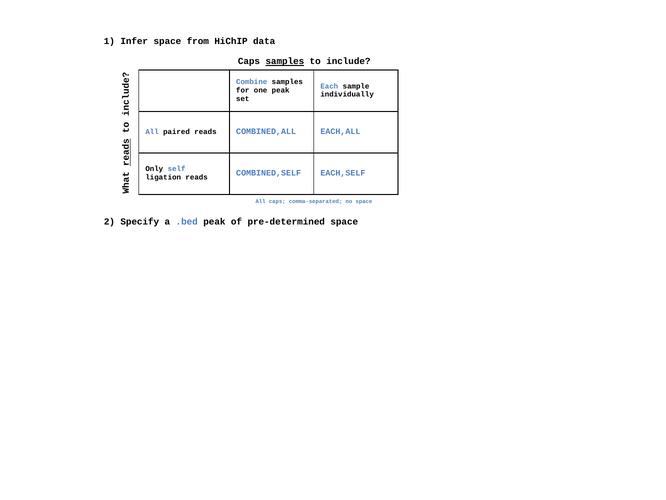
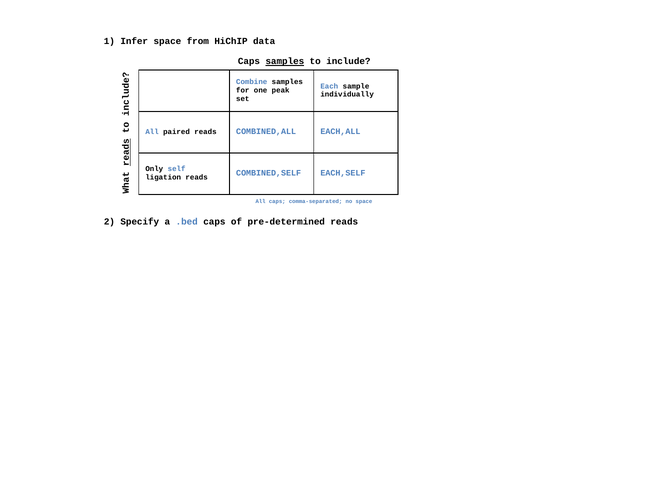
.bed peak: peak -> caps (214, 222)
pre-determined space: space -> reads (344, 222)
